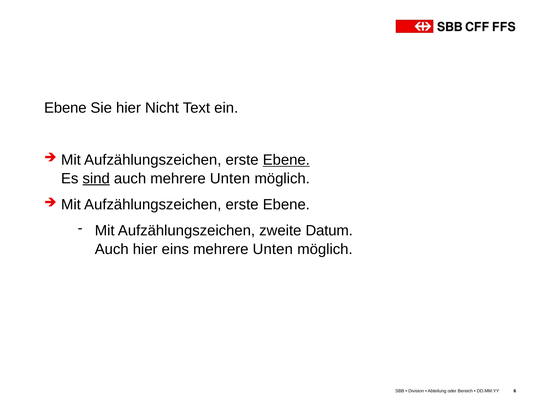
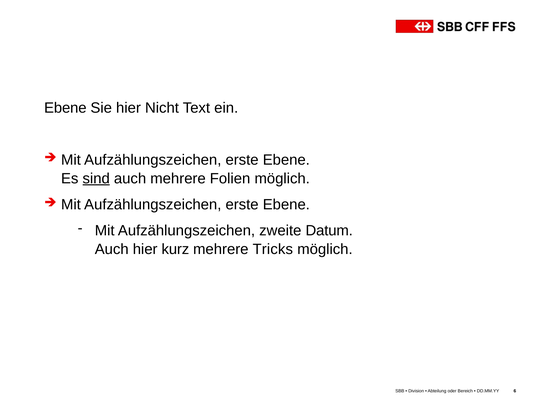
Ebene underline: present -> none (286, 160)
auch mehrere Unten: Unten -> Folien (230, 178)
eins: eins -> kurz (175, 249)
Unten: Unten -> Tricks (273, 249)
